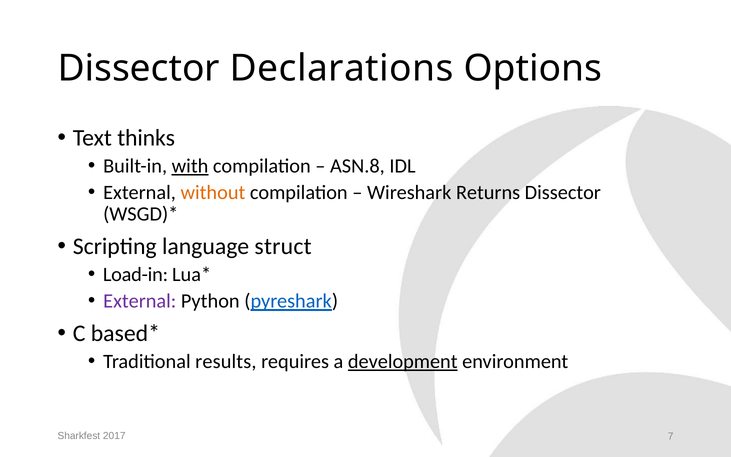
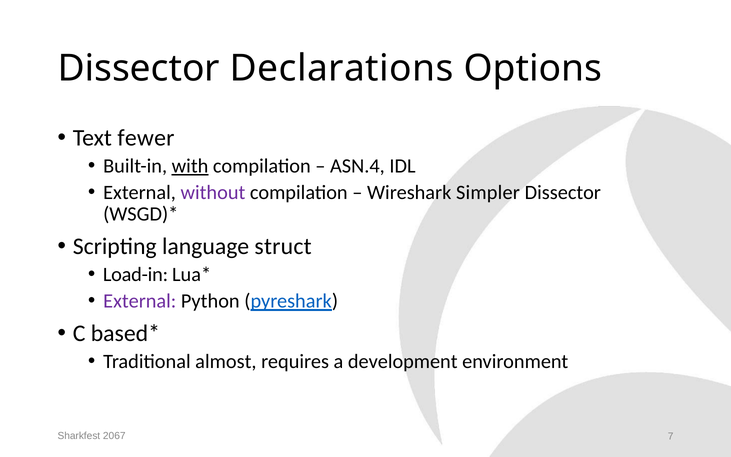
thinks: thinks -> fewer (146, 138)
ASN.8: ASN.8 -> ASN.4 (357, 166)
without colour: orange -> purple (213, 192)
Returns: Returns -> Simpler (488, 192)
results: results -> almost (226, 361)
development underline: present -> none (403, 361)
2017: 2017 -> 2067 (114, 436)
